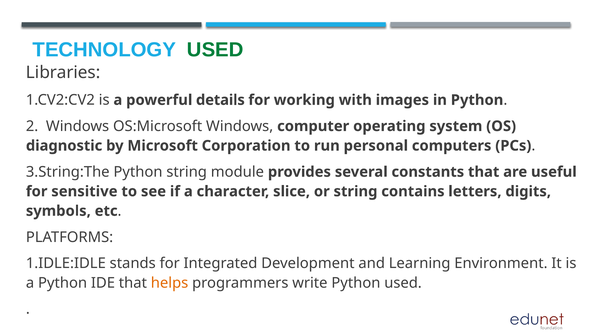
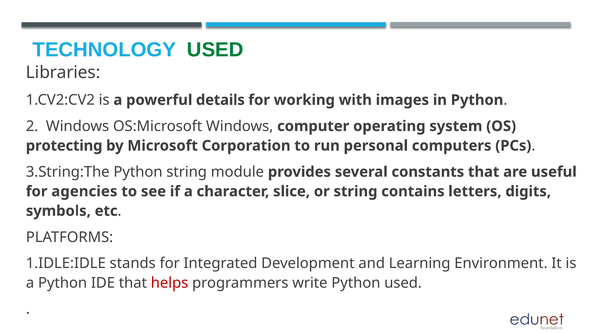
diagnostic: diagnostic -> protecting (64, 146)
sensitive: sensitive -> agencies (84, 191)
helps colour: orange -> red (170, 283)
